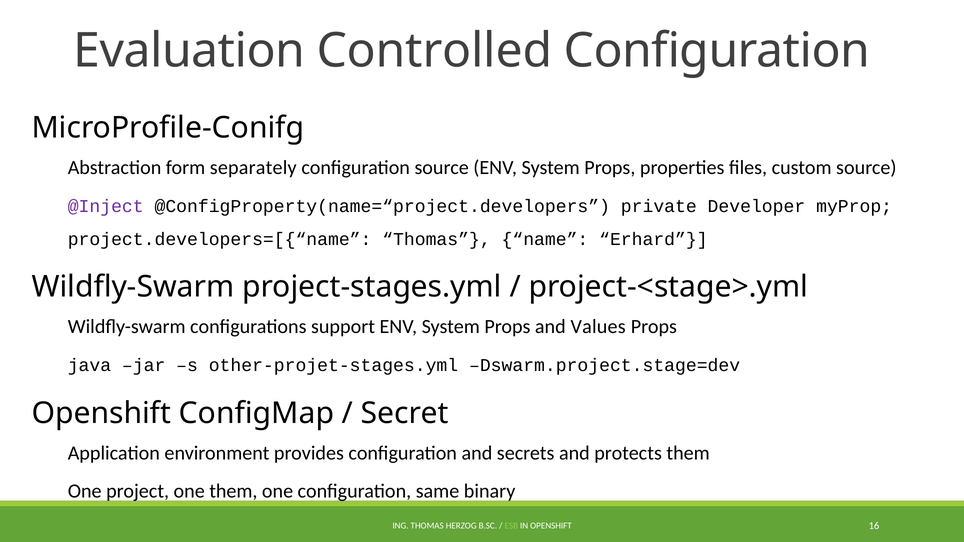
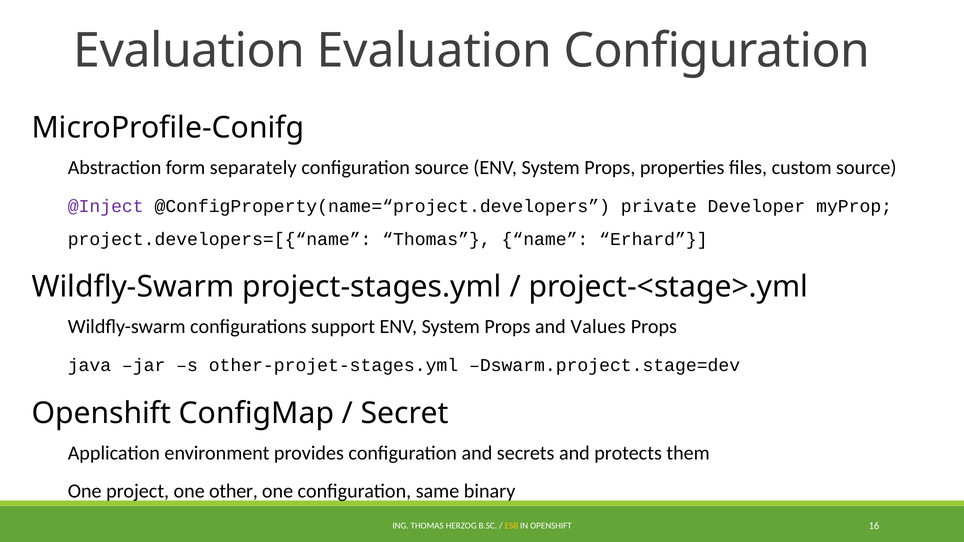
Evaluation Controlled: Controlled -> Evaluation (434, 51)
one them: them -> other (233, 491)
ESB colour: light green -> yellow (511, 526)
